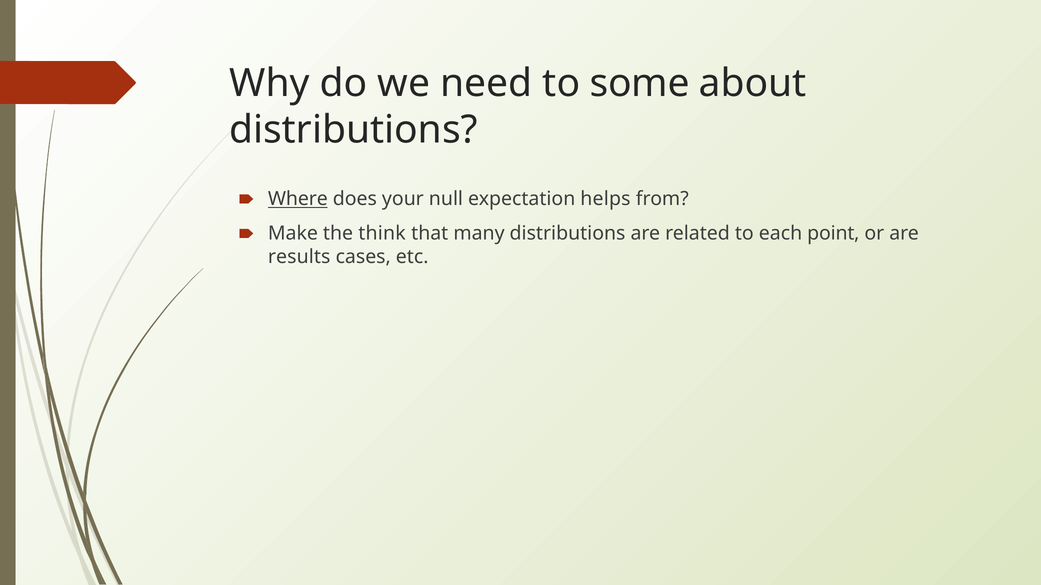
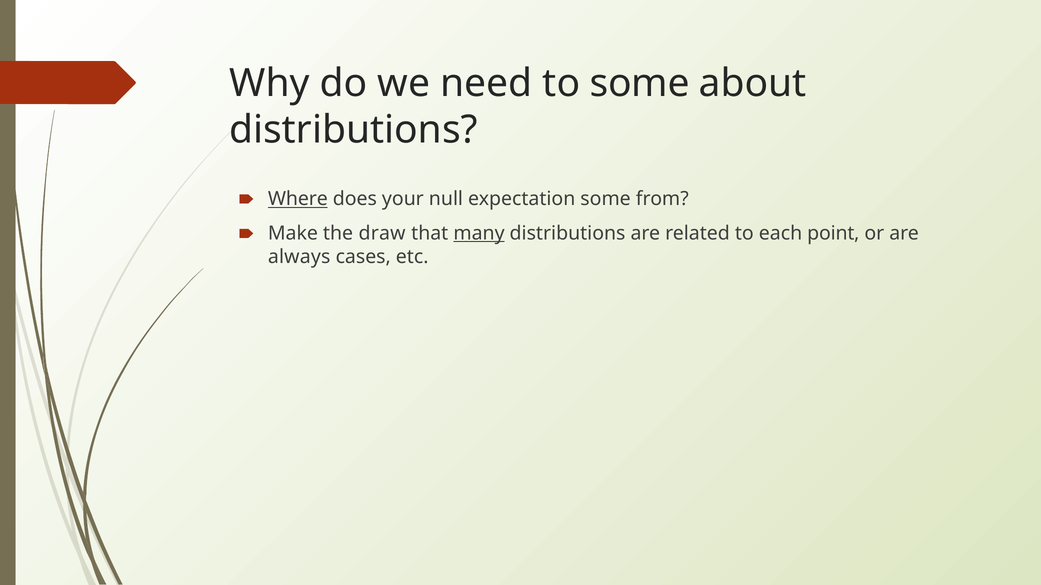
expectation helps: helps -> some (606, 199)
think: think -> draw (382, 233)
many underline: none -> present (479, 233)
results: results -> always (299, 257)
